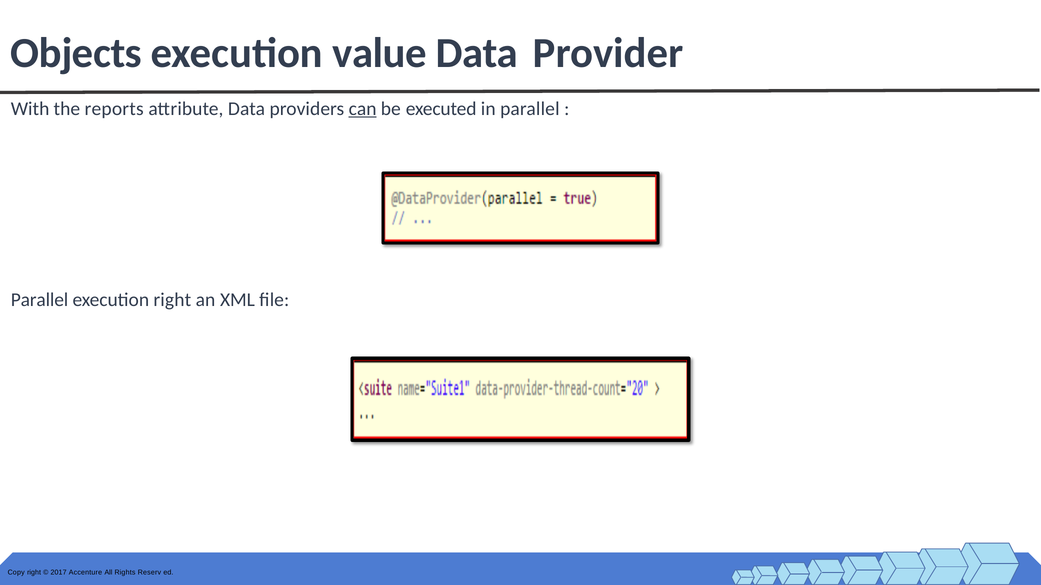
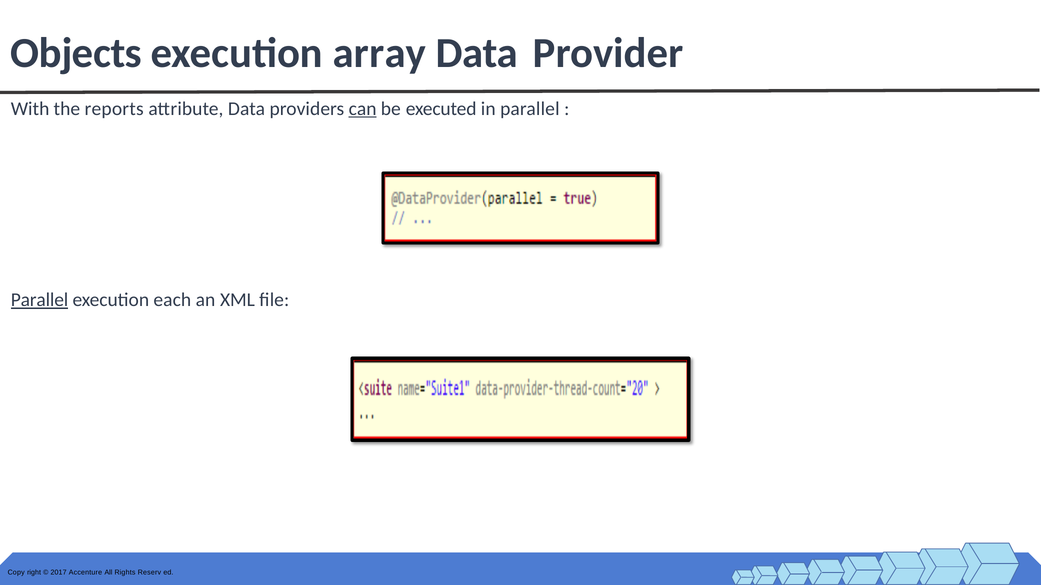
value: value -> array (379, 53)
Parallel underline: none -> present (40, 300)
execution right: right -> each (172, 300)
